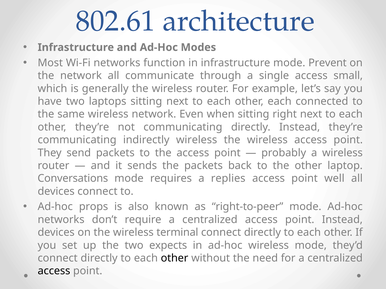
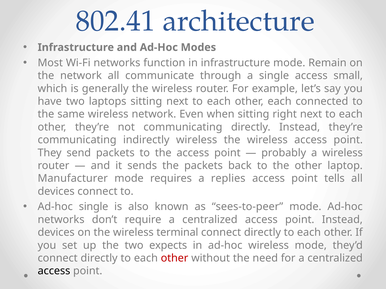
802.61: 802.61 -> 802.41 (116, 21)
Prevent: Prevent -> Remain (327, 63)
Conversations: Conversations -> Manufacturer (73, 179)
well: well -> tells (334, 179)
Ad-hoc props: props -> single (94, 207)
right-to-peer: right-to-peer -> sees-to-peer (247, 207)
other colour: black -> red (175, 259)
